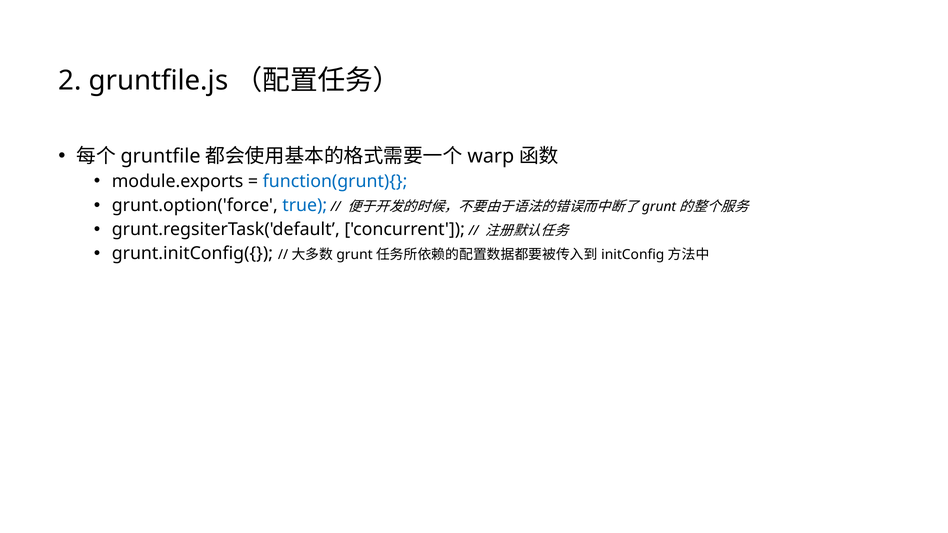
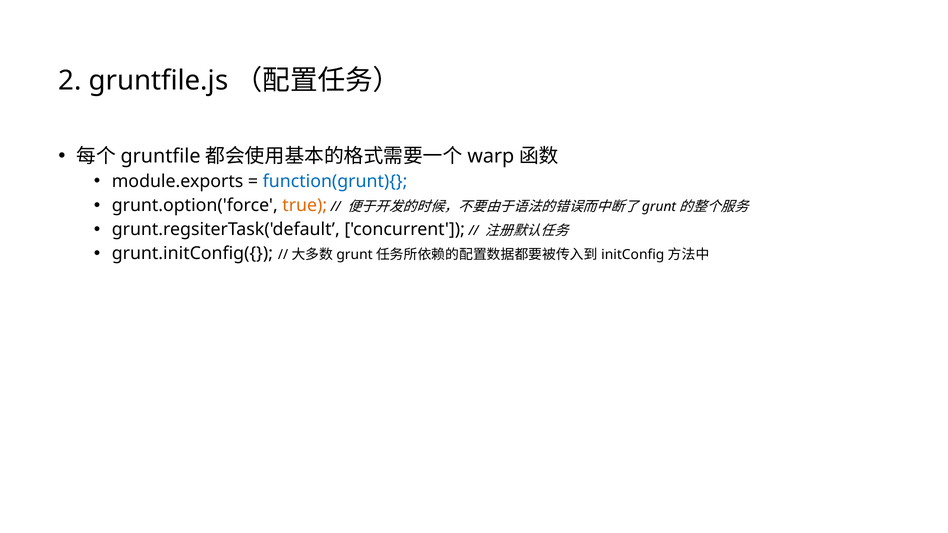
true colour: blue -> orange (305, 205)
